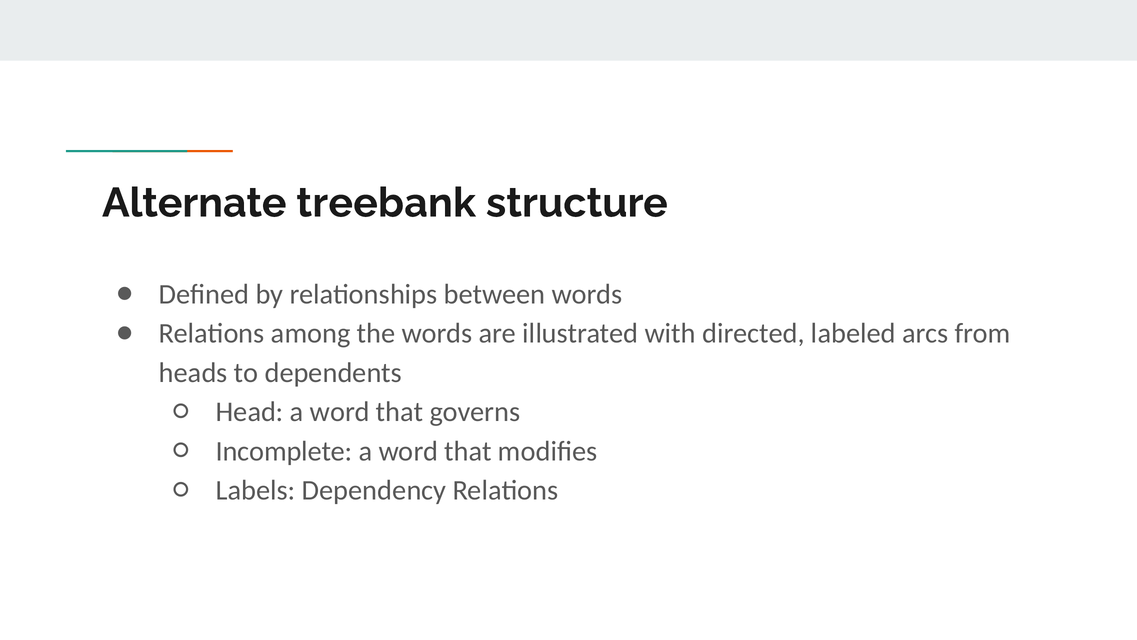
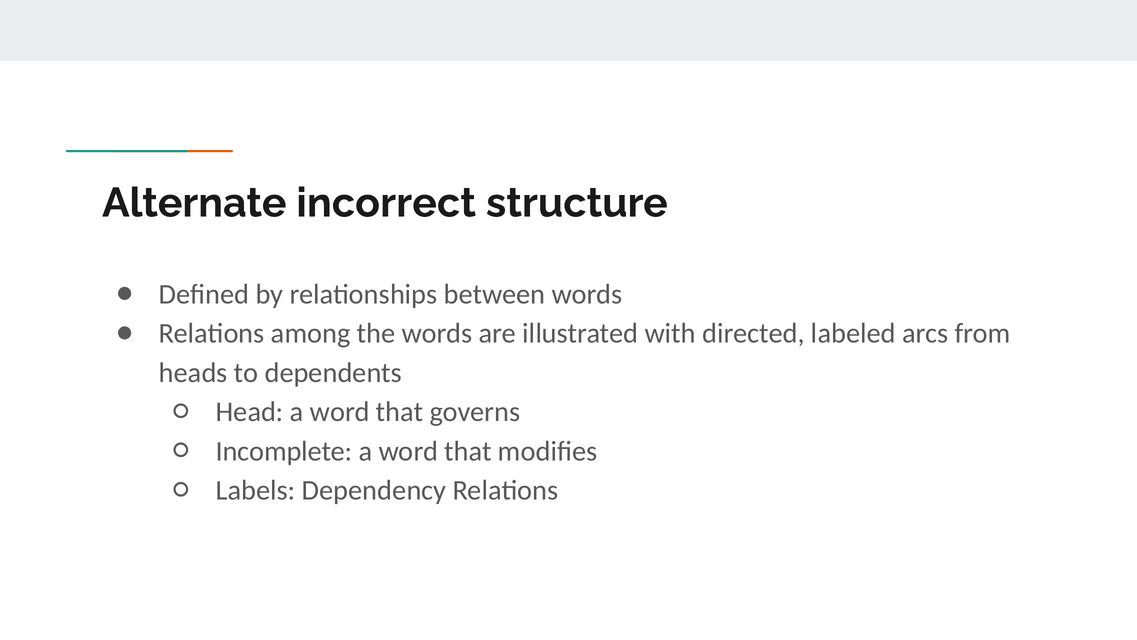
treebank: treebank -> incorrect (386, 203)
